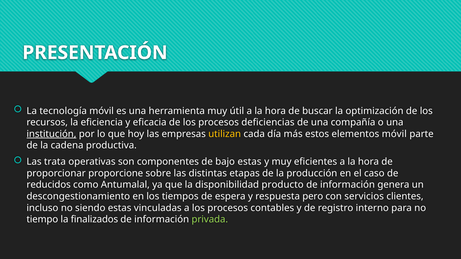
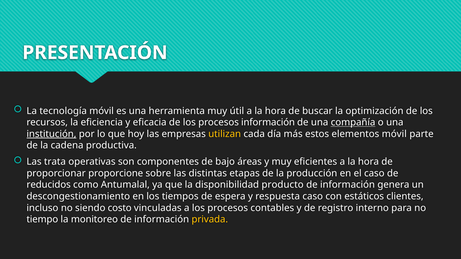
procesos deficiencias: deficiencias -> información (268, 123)
compañía underline: none -> present (353, 123)
bajo estas: estas -> áreas (250, 162)
respuesta pero: pero -> caso (313, 197)
servicios: servicios -> estáticos (364, 197)
siendo estas: estas -> costo (120, 208)
finalizados: finalizados -> monitoreo (94, 220)
privada colour: light green -> yellow (210, 220)
